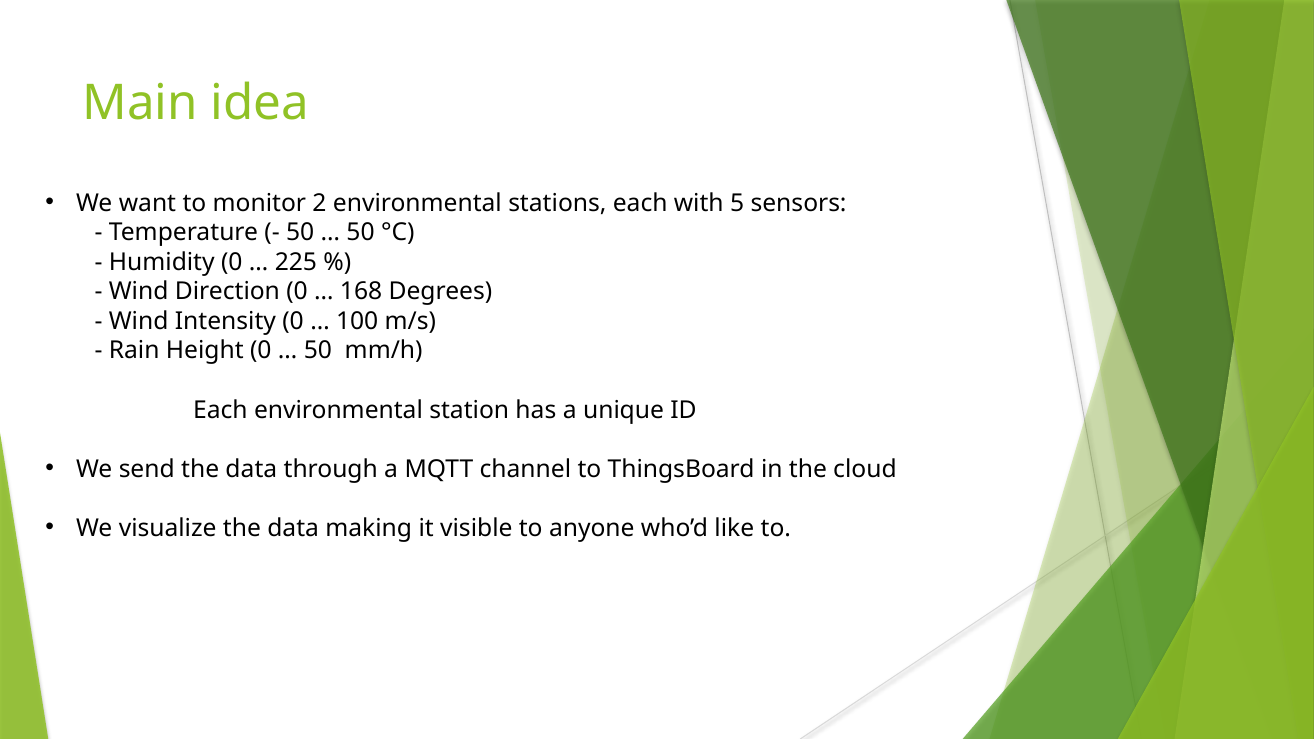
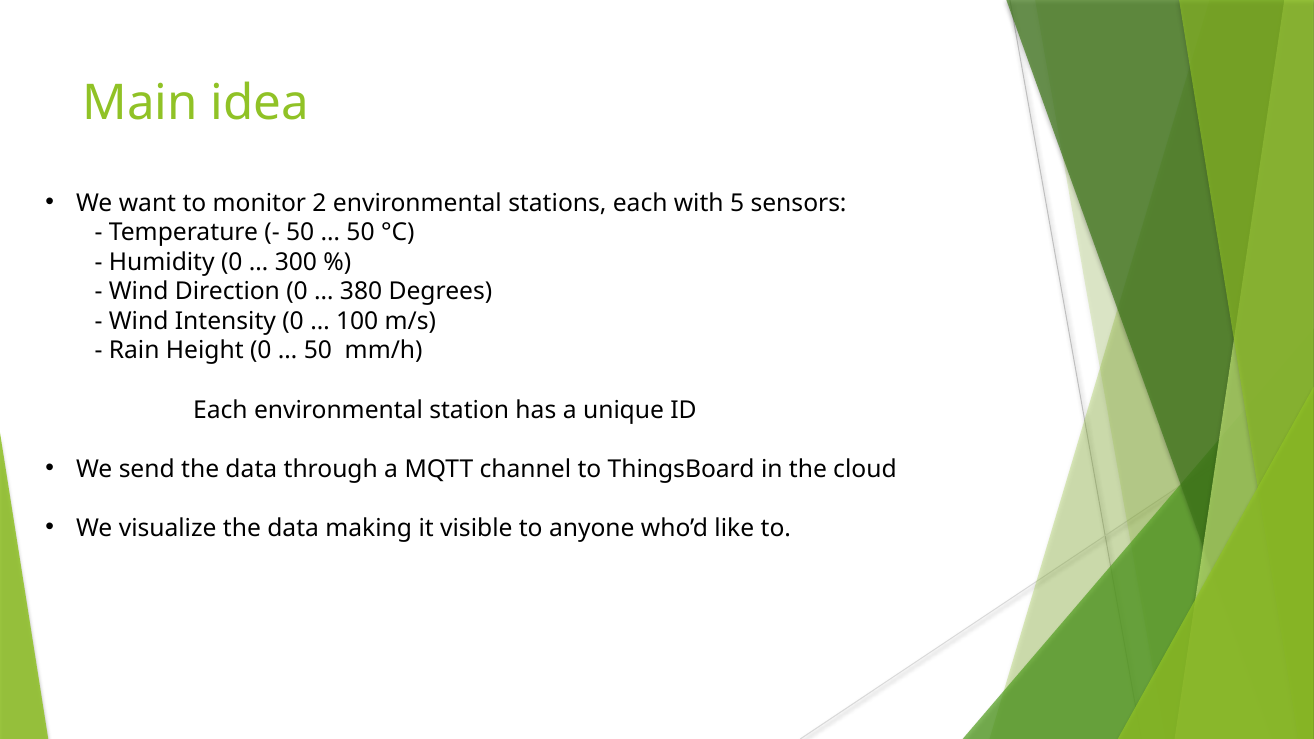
225: 225 -> 300 (296, 262)
168: 168 -> 380 (361, 292)
